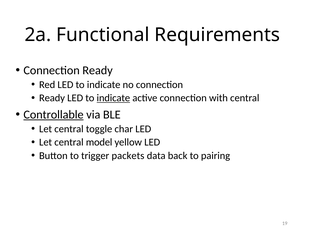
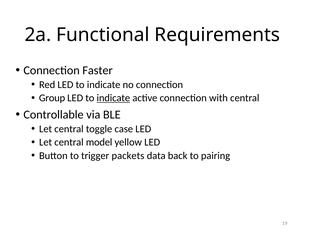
Connection Ready: Ready -> Faster (98, 70)
Ready: Ready -> Group (52, 98)
Controllable underline: present -> none (54, 115)
char: char -> case (124, 129)
